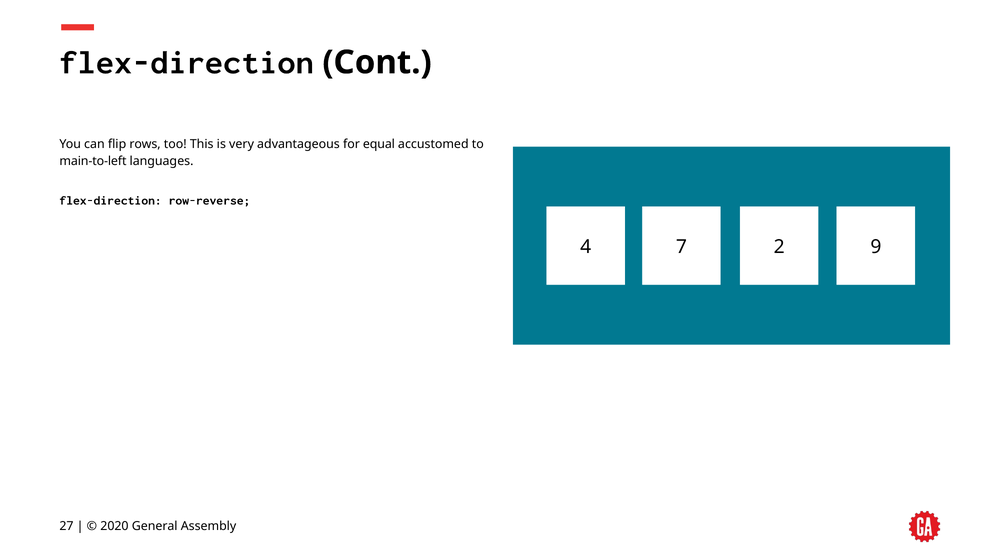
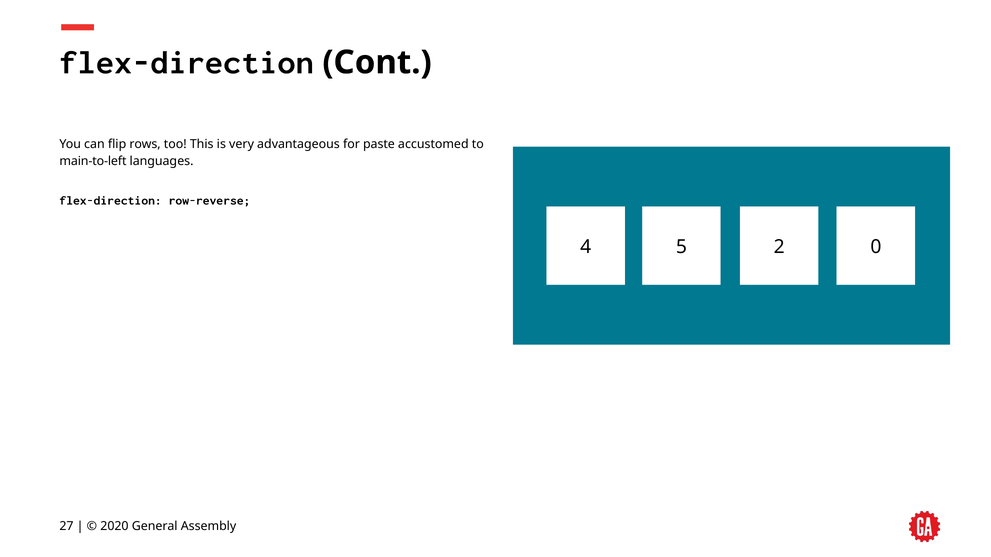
equal: equal -> paste (379, 144)
7: 7 -> 5 (681, 247)
9: 9 -> 0 (876, 247)
